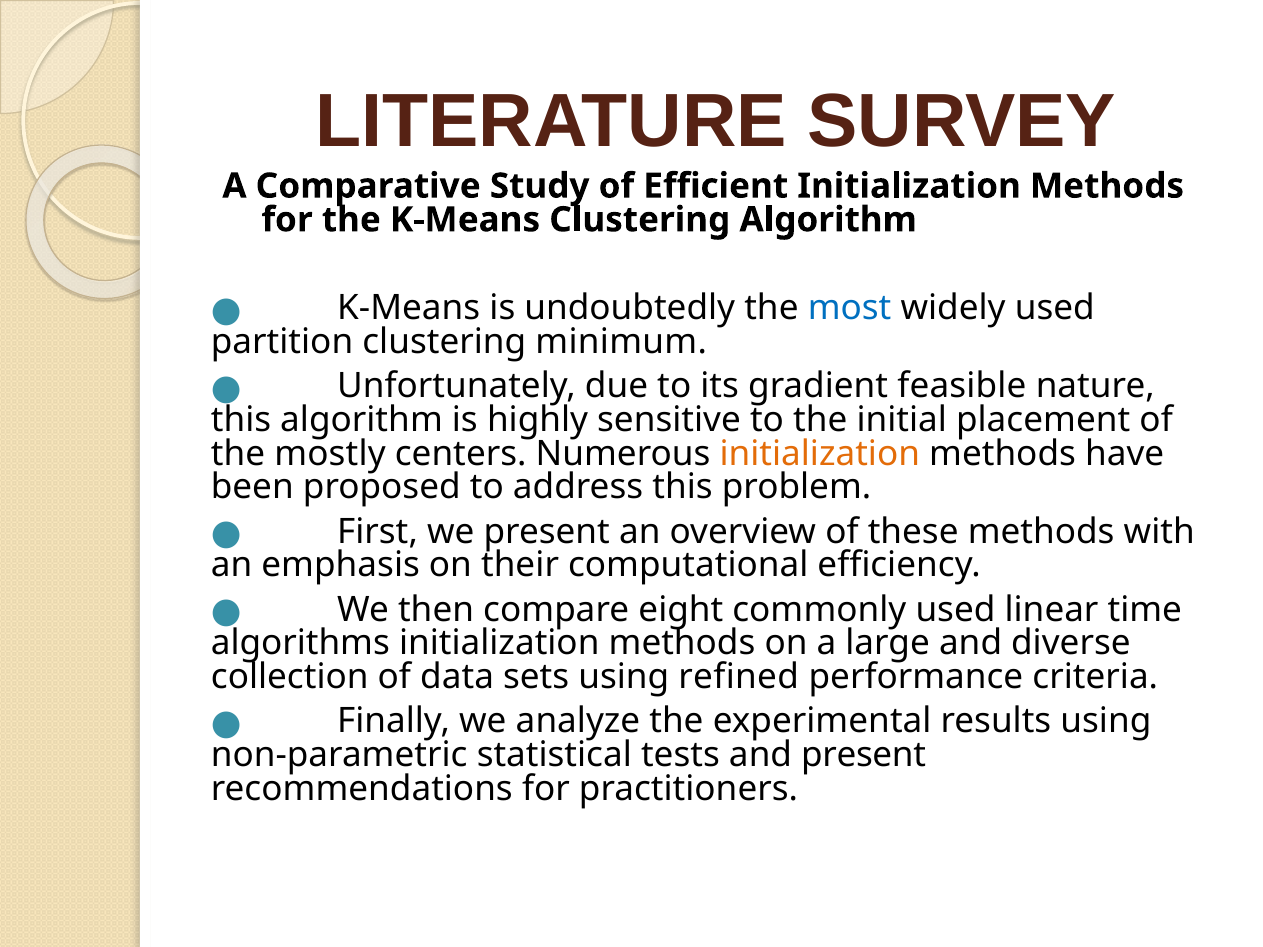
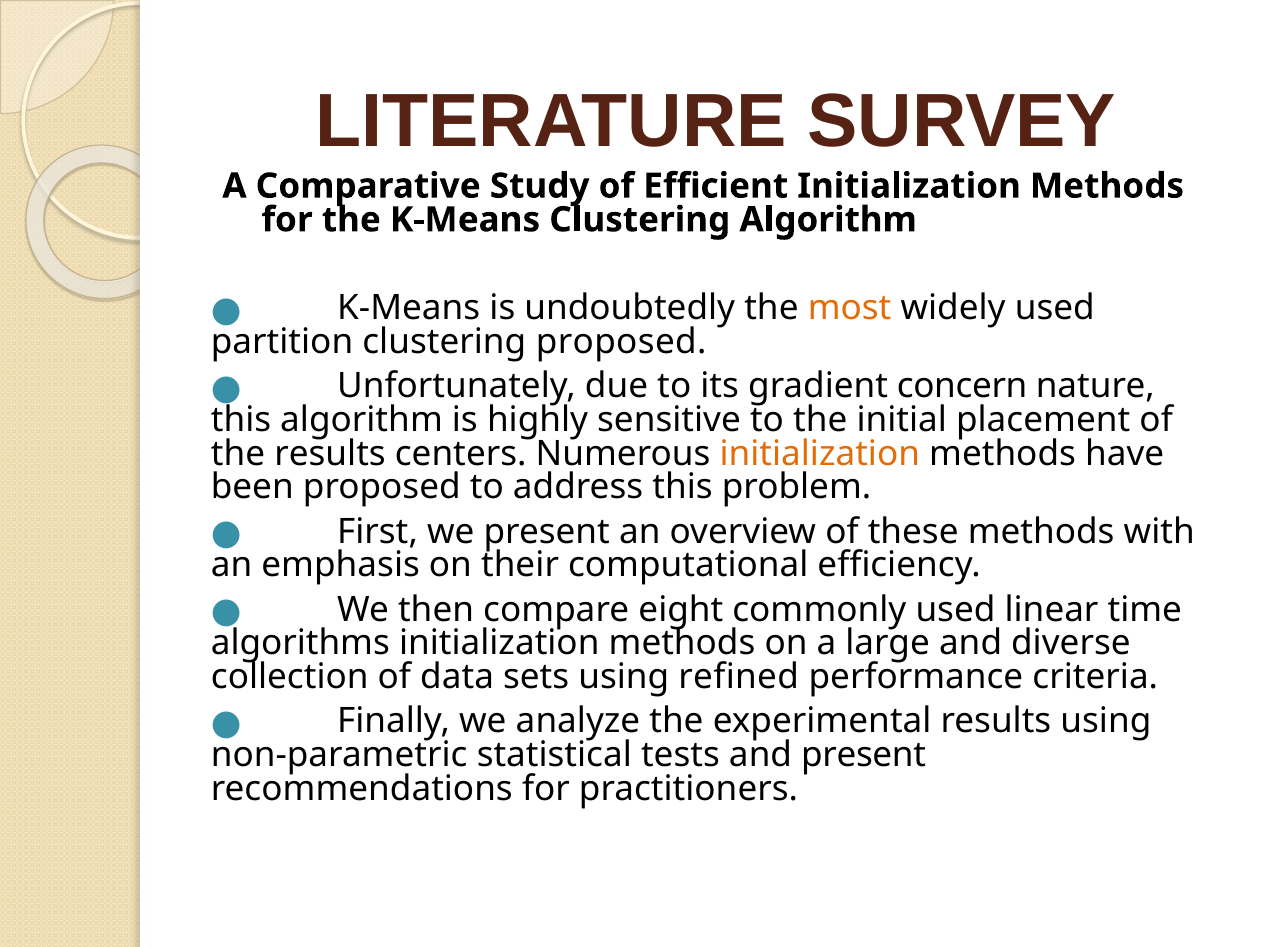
most colour: blue -> orange (850, 308)
clustering minimum: minimum -> proposed (621, 342)
feasible: feasible -> concern (962, 386)
the mostly: mostly -> results (330, 454)
